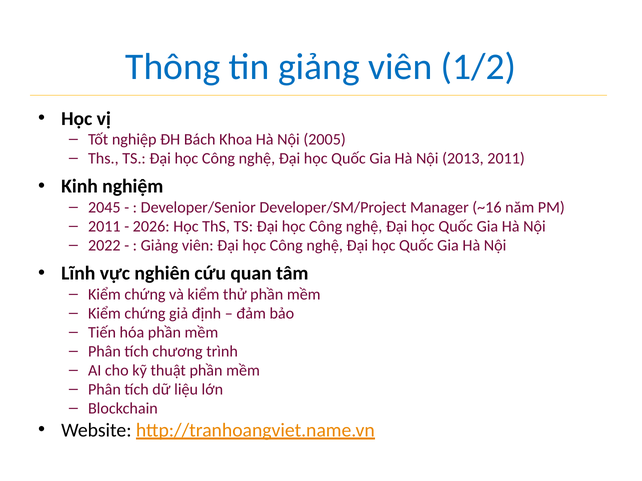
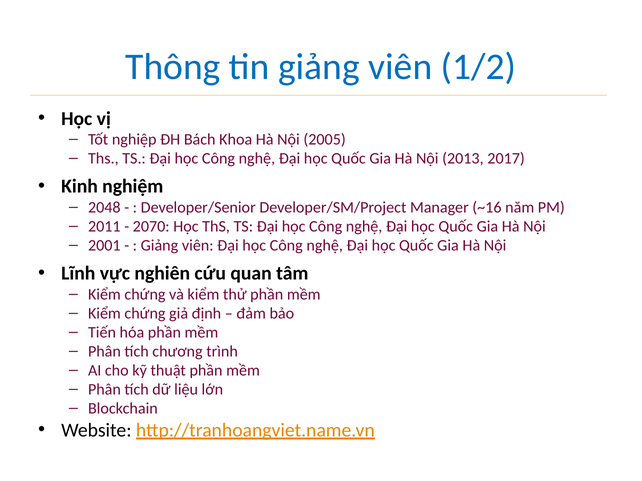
2013 2011: 2011 -> 2017 (506, 159)
2045: 2045 -> 2048 (104, 208)
2026: 2026 -> 2070 (151, 227)
2022: 2022 -> 2001 (104, 246)
